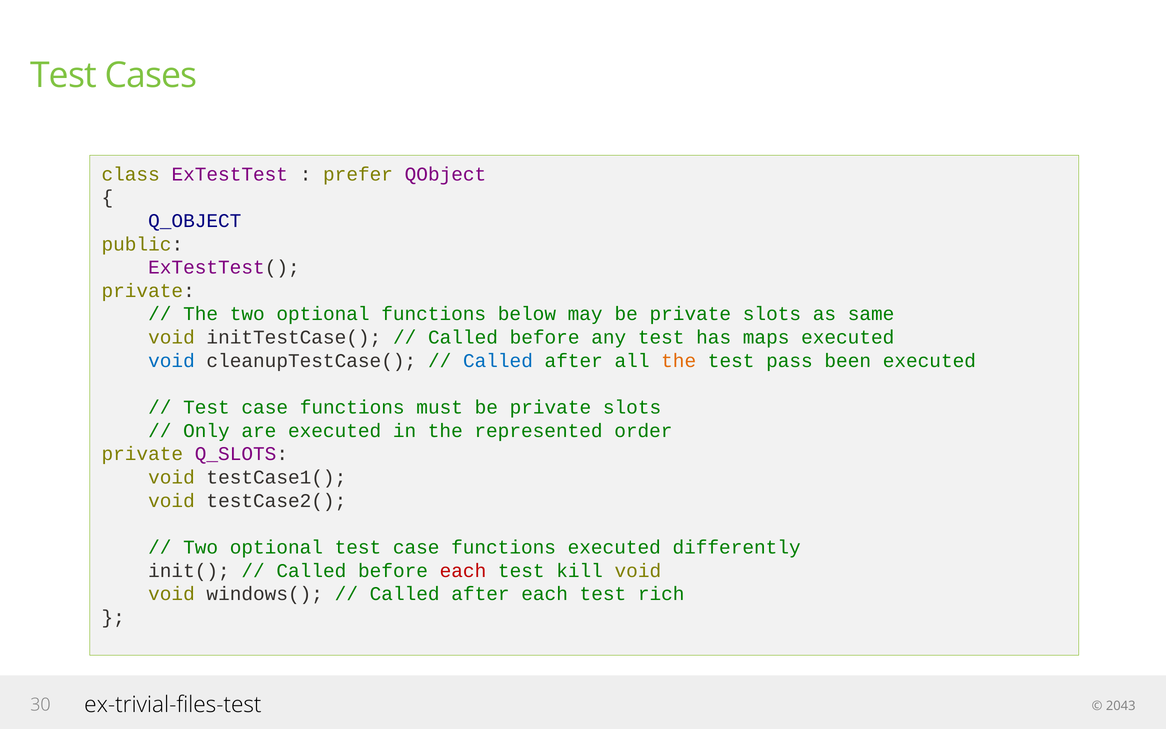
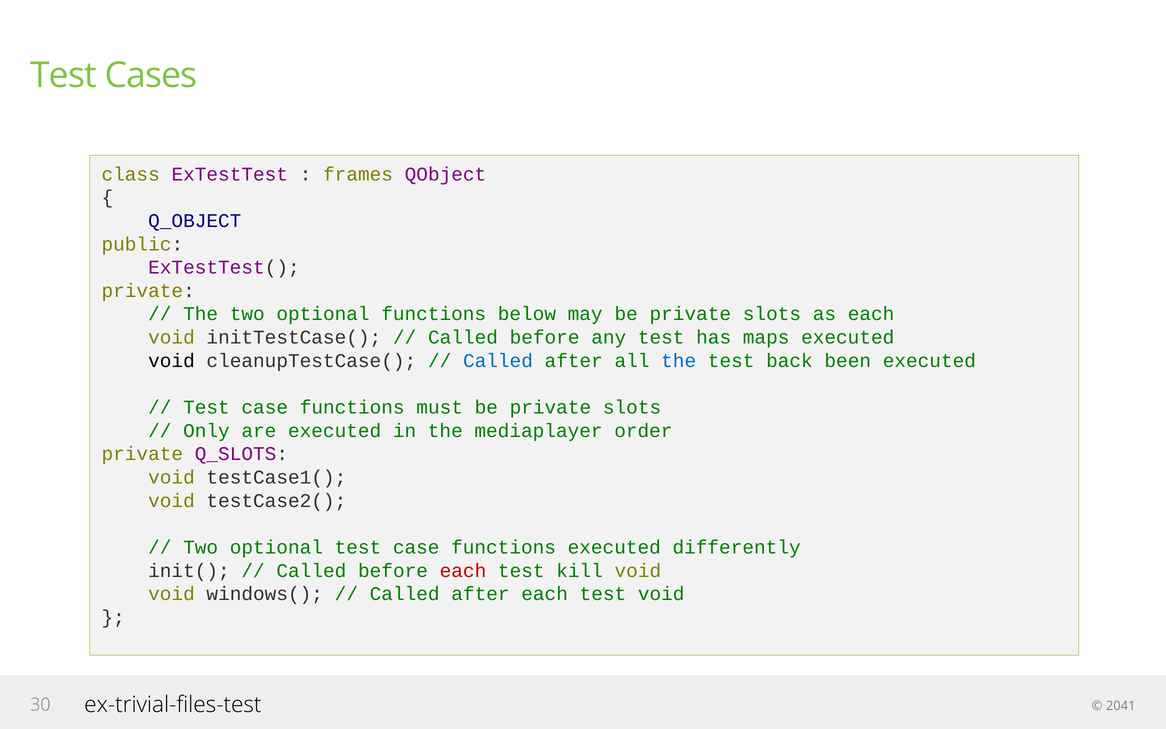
prefer: prefer -> frames (358, 174)
as same: same -> each (871, 314)
void colour: blue -> black (171, 361)
the colour: orange -> blue (679, 361)
pass: pass -> back (789, 361)
represented: represented -> mediaplayer (539, 431)
test rich: rich -> void (661, 594)
2043: 2043 -> 2041 (1121, 706)
